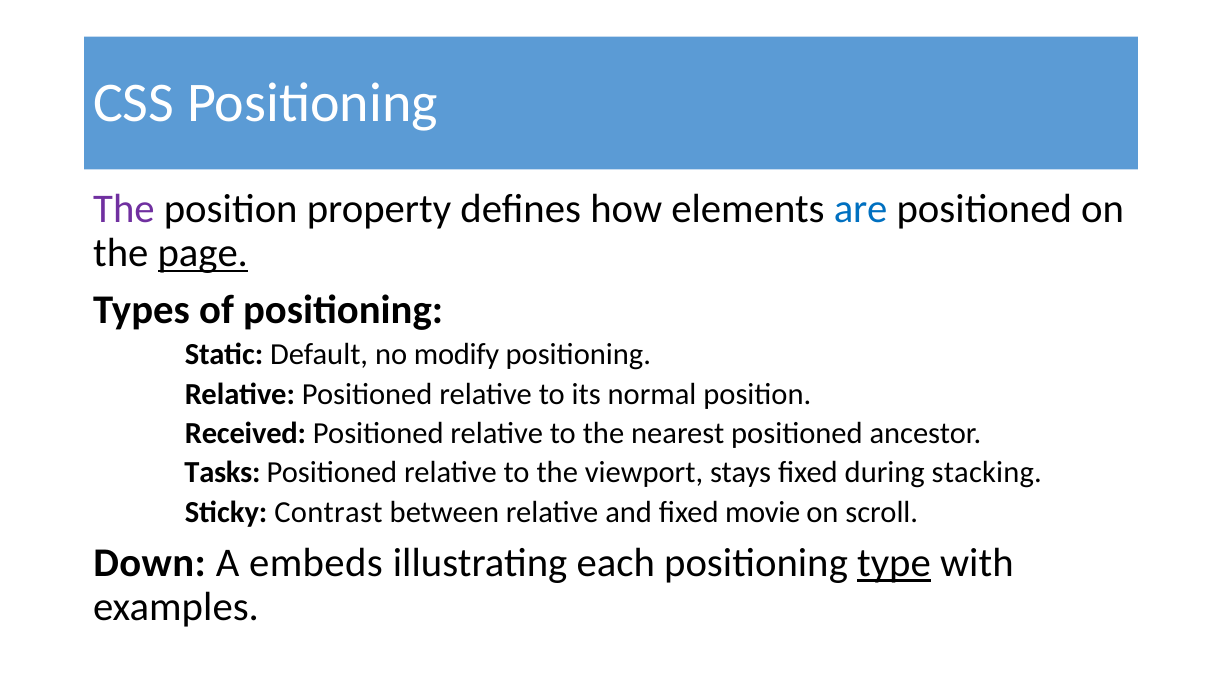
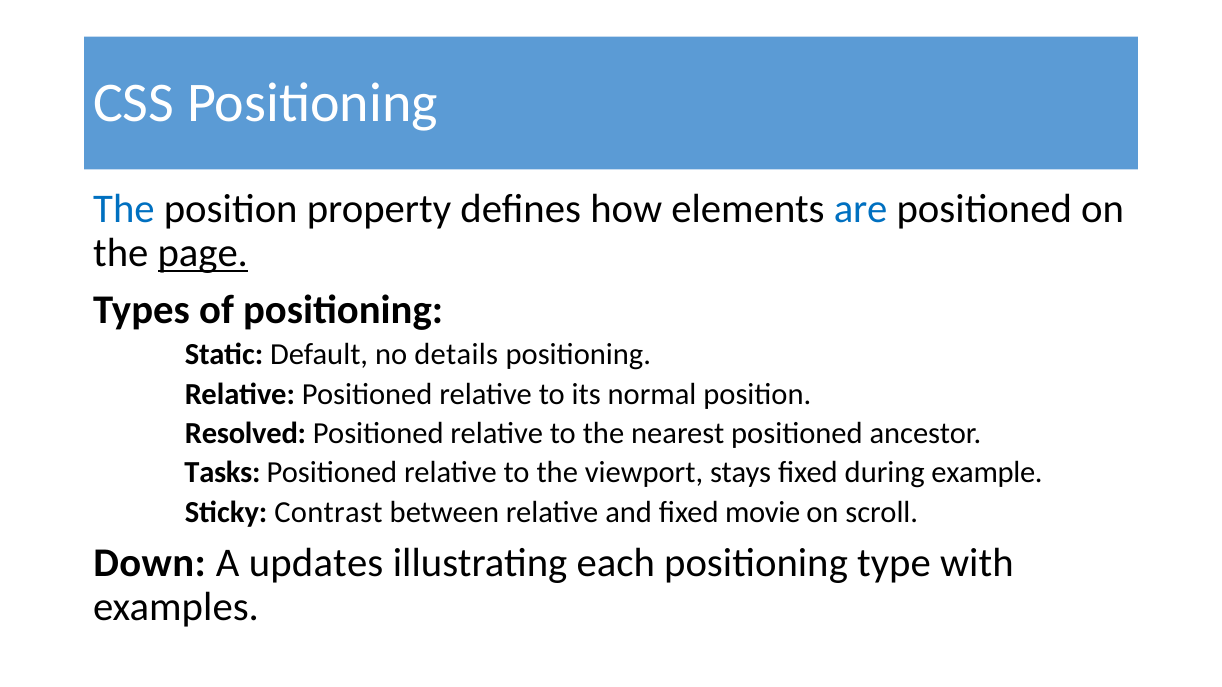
The colour: purple -> blue (124, 209)
modify: modify -> details (456, 355)
Received: Received -> Resolved (245, 434)
stacking: stacking -> example (987, 473)
embeds: embeds -> updates (316, 564)
type underline: present -> none (894, 564)
